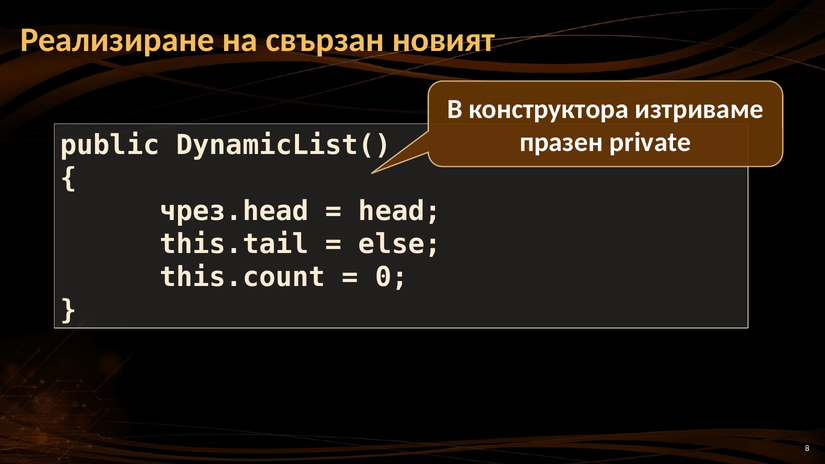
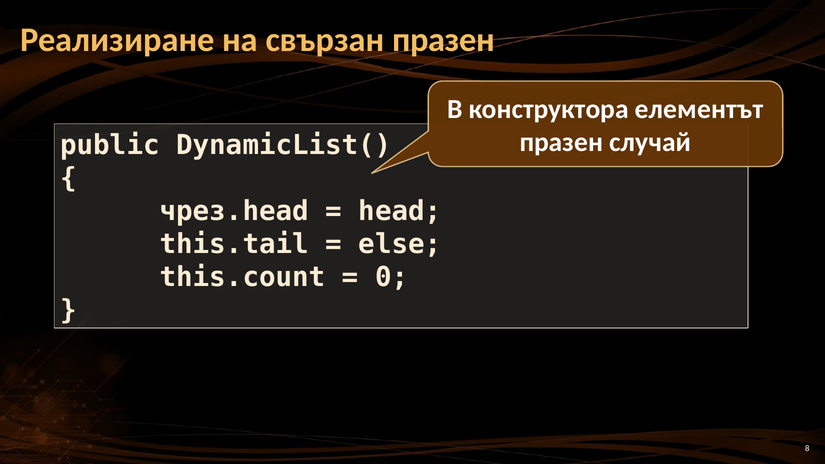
свързан новият: новият -> празен (444, 40)
изтриваме: изтриваме -> елементът (699, 109)
private: private -> случай (650, 142)
